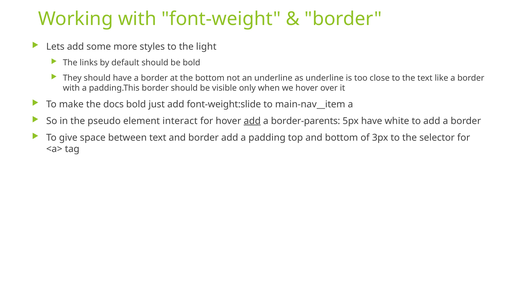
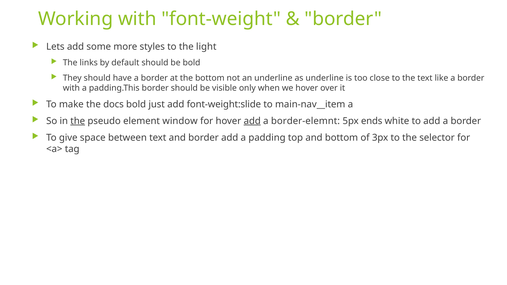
the underline: none -> present (78, 121)
interact: interact -> window (180, 121)
border-parents: border-parents -> border-elemnt (305, 121)
5px have: have -> ends (372, 121)
